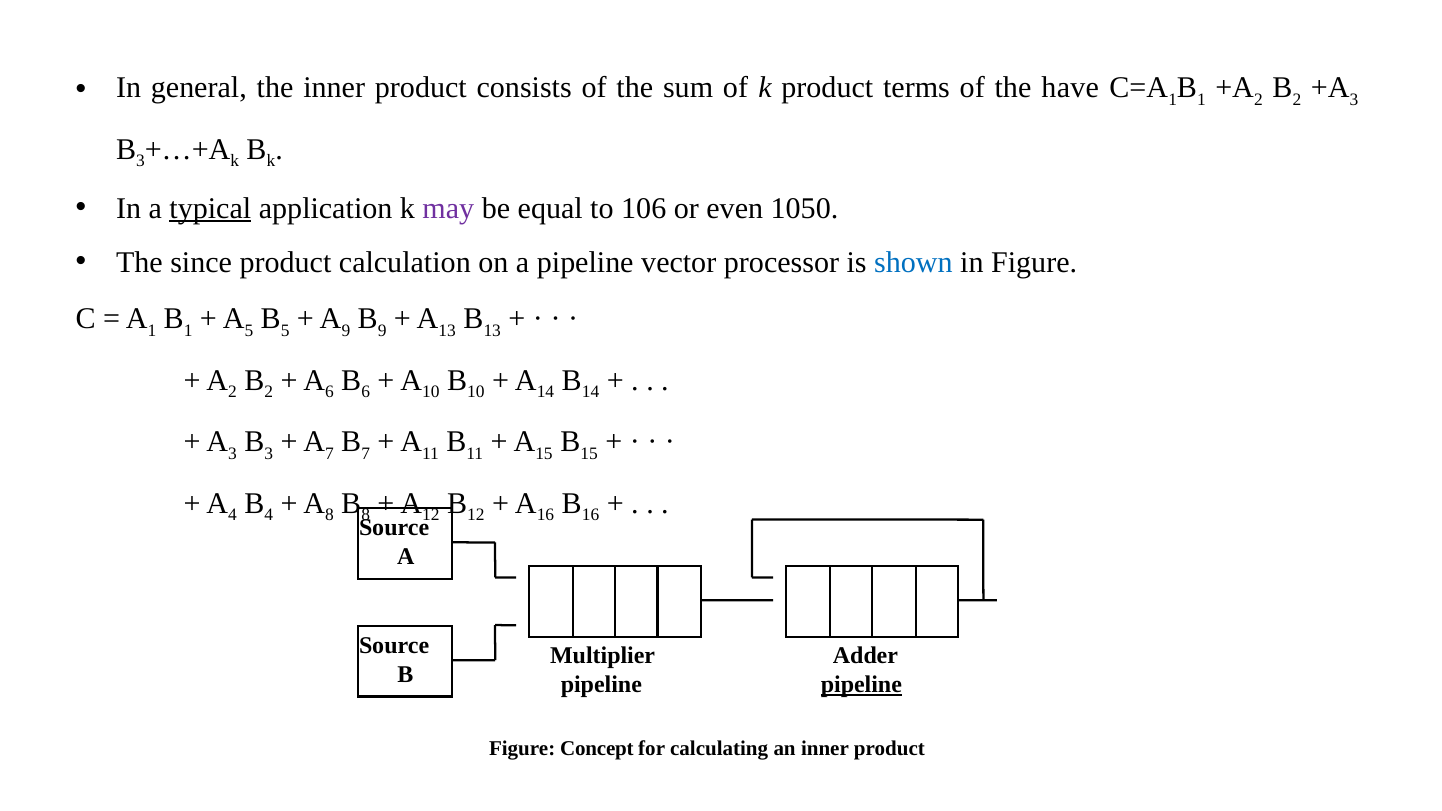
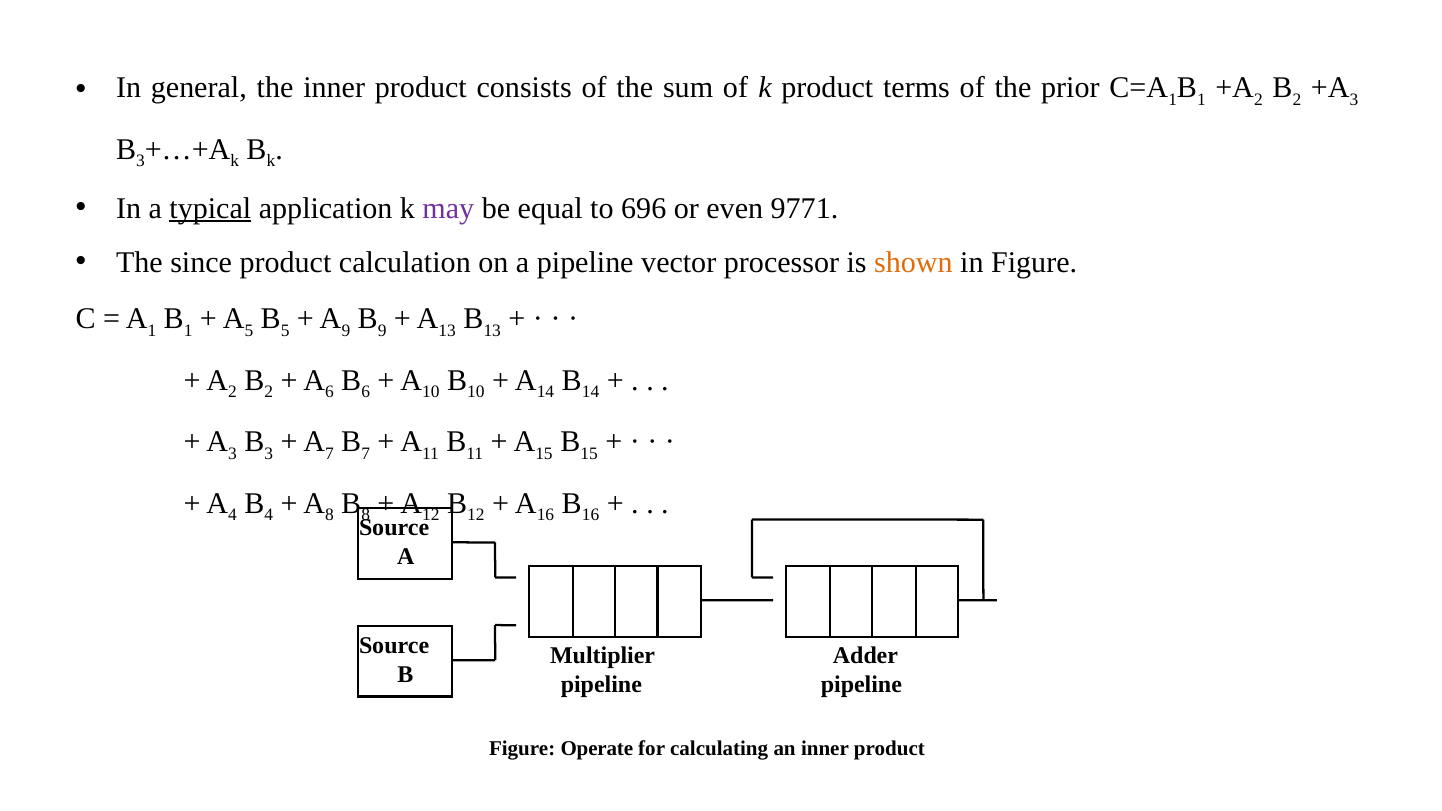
have: have -> prior (1070, 88)
106: 106 -> 696 (644, 208)
1050: 1050 -> 9771 (804, 208)
shown colour: blue -> orange (913, 262)
pipeline underline: present -> none (861, 685)
Concept: Concept -> Operate (597, 749)
